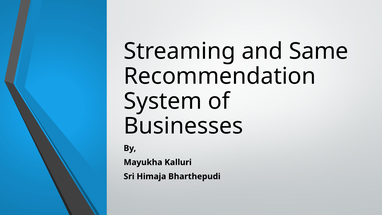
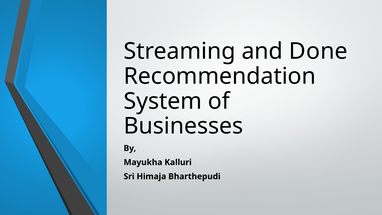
Same: Same -> Done (318, 51)
